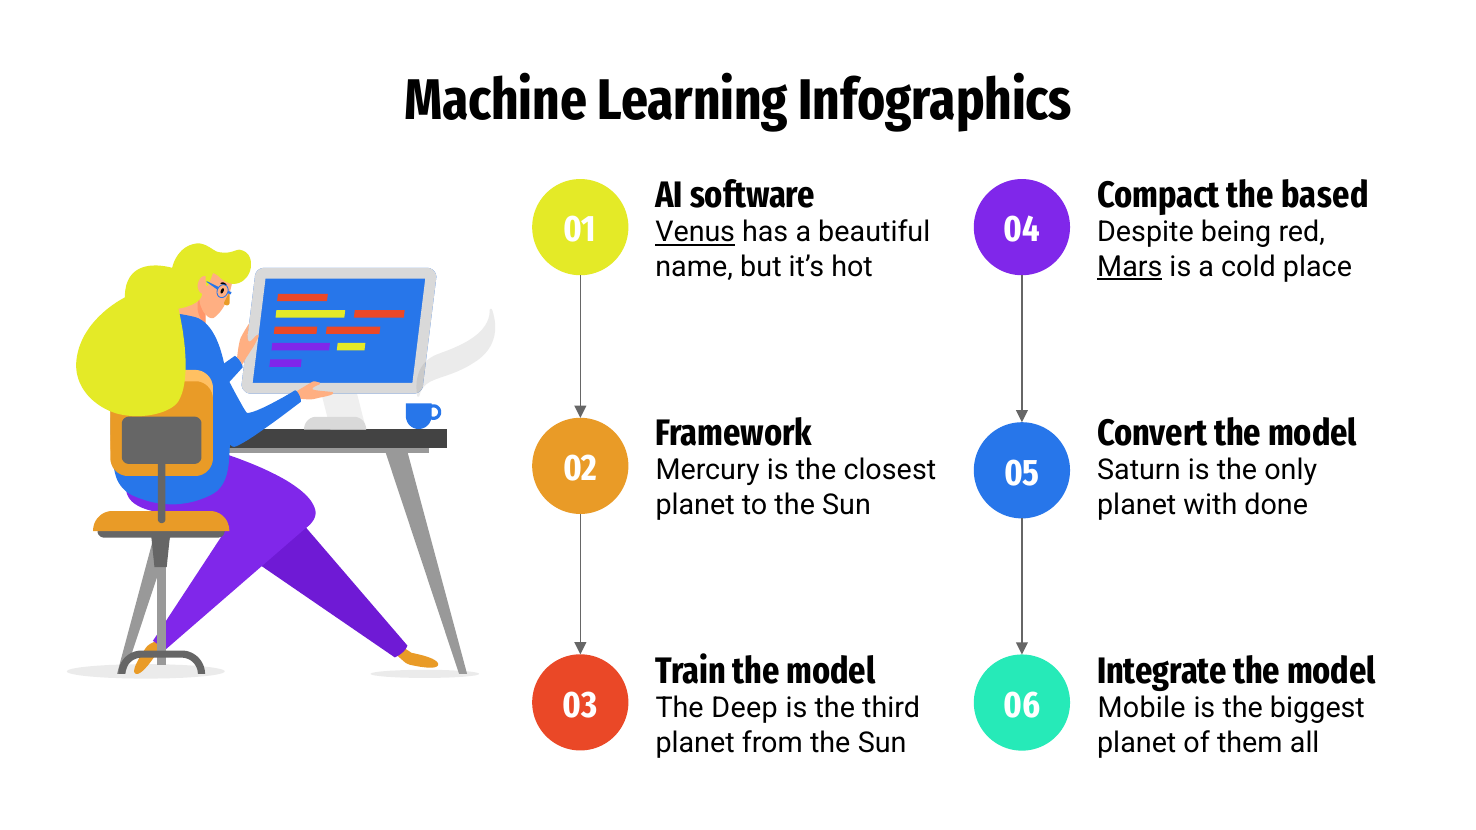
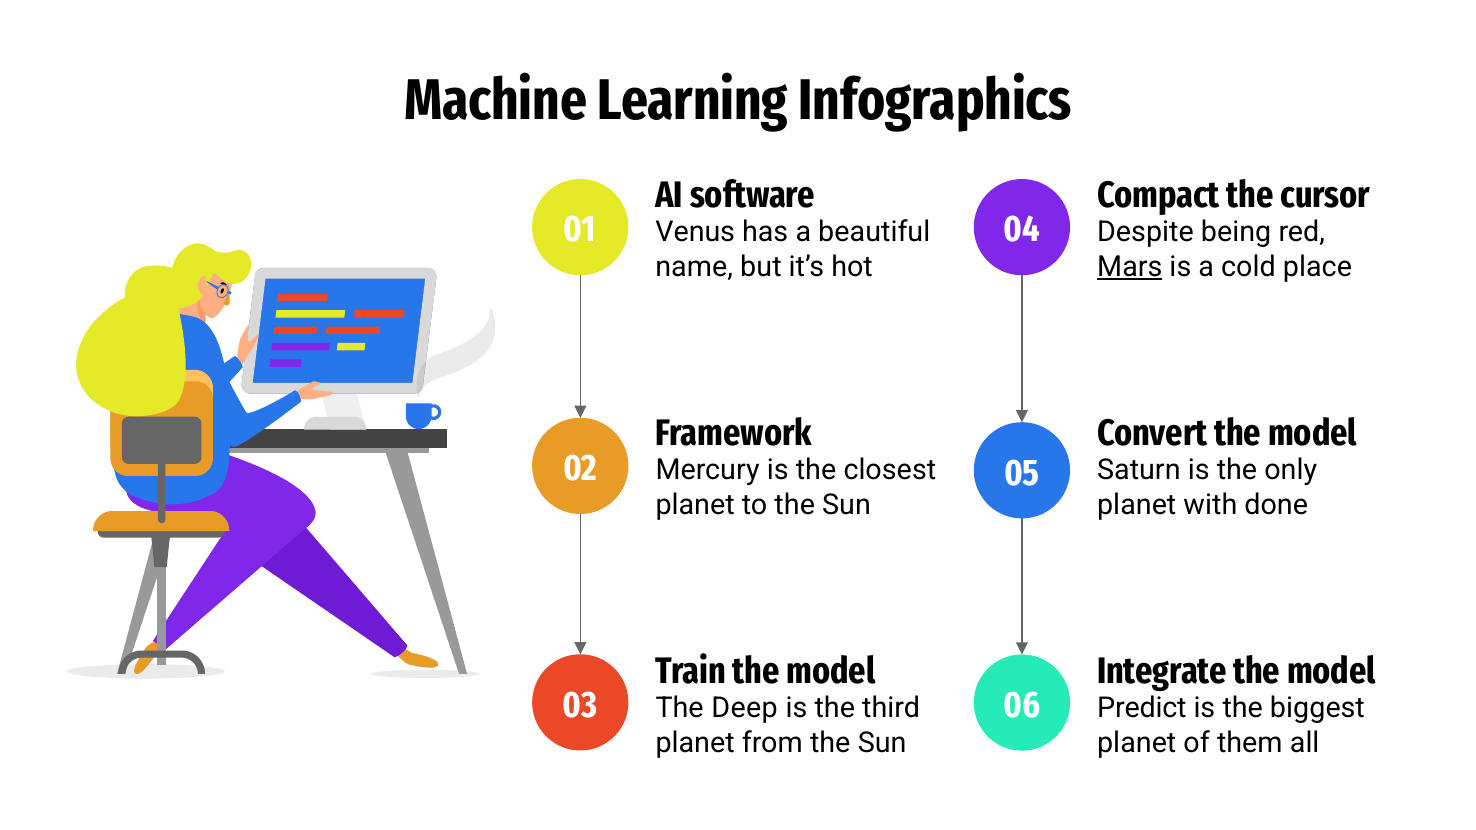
based: based -> cursor (1325, 195)
Venus underline: present -> none (695, 233)
Mobile: Mobile -> Predict (1142, 709)
